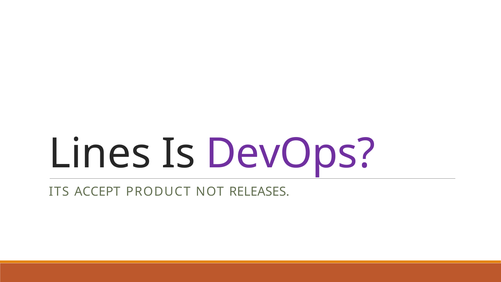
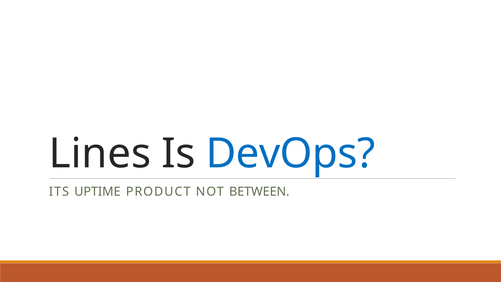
DevOps colour: purple -> blue (291, 154)
ACCEPT: ACCEPT -> UPTIME (97, 192)
RELEASES: RELEASES -> BETWEEN (259, 192)
